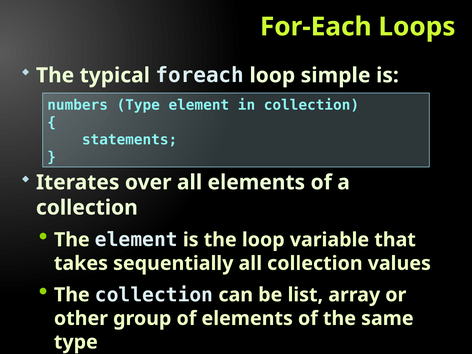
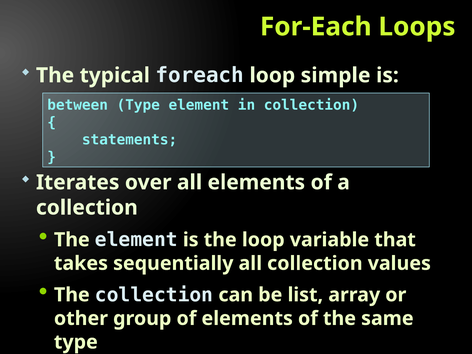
numbers: numbers -> between (78, 105)
